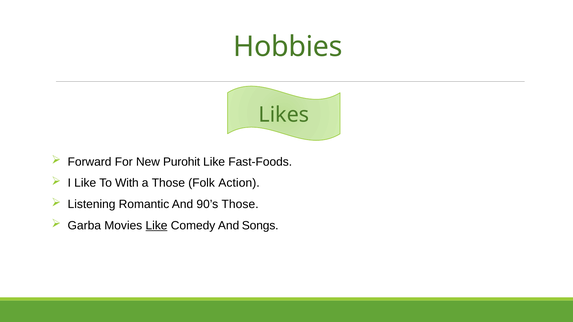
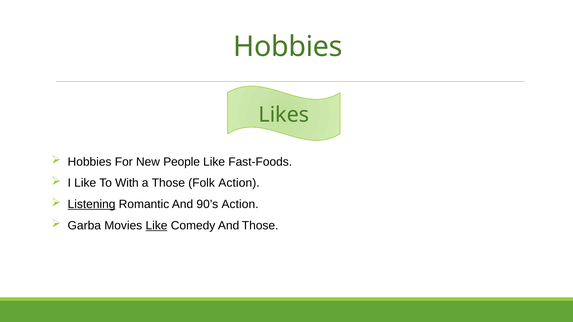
Forward: Forward -> Hobbies (90, 162)
Purohit: Purohit -> People (182, 162)
Listening underline: none -> present (92, 204)
90’s Those: Those -> Action (240, 204)
And Songs: Songs -> Those (260, 226)
